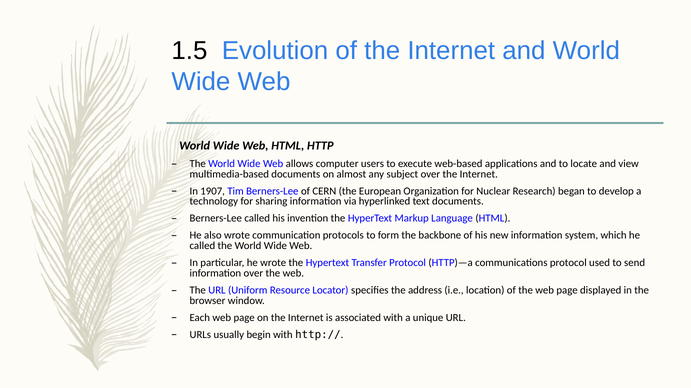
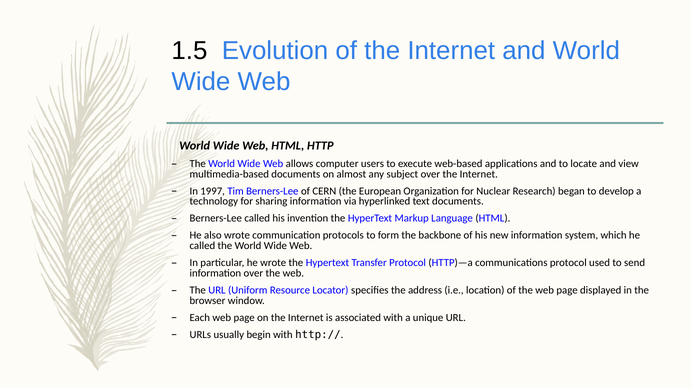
1907: 1907 -> 1997 (213, 191)
